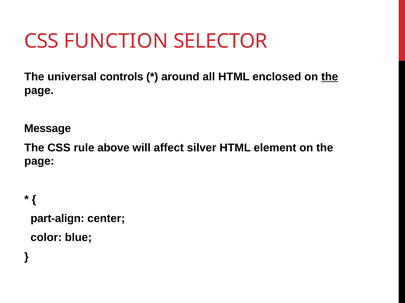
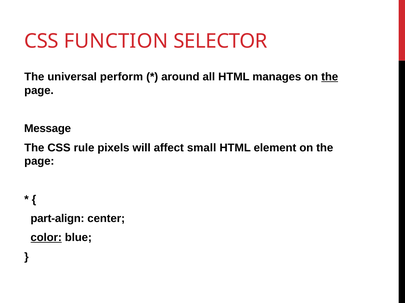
controls: controls -> perform (122, 77)
enclosed: enclosed -> manages (277, 77)
above: above -> pixels (113, 148)
silver: silver -> small (202, 148)
color underline: none -> present (46, 238)
